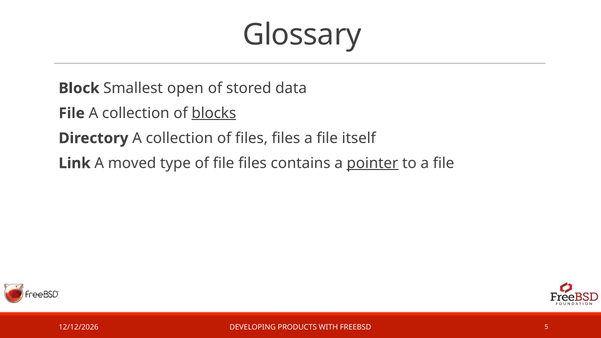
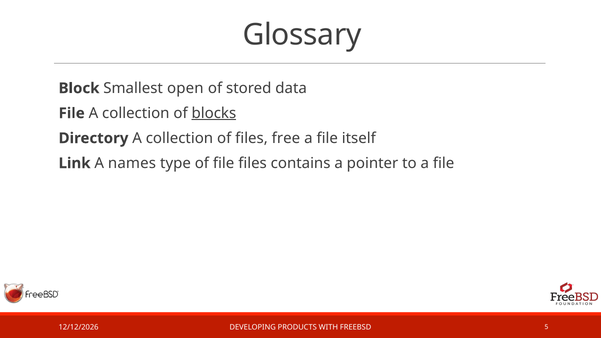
files files: files -> free (286, 138)
moved: moved -> names (132, 163)
pointer underline: present -> none (372, 163)
